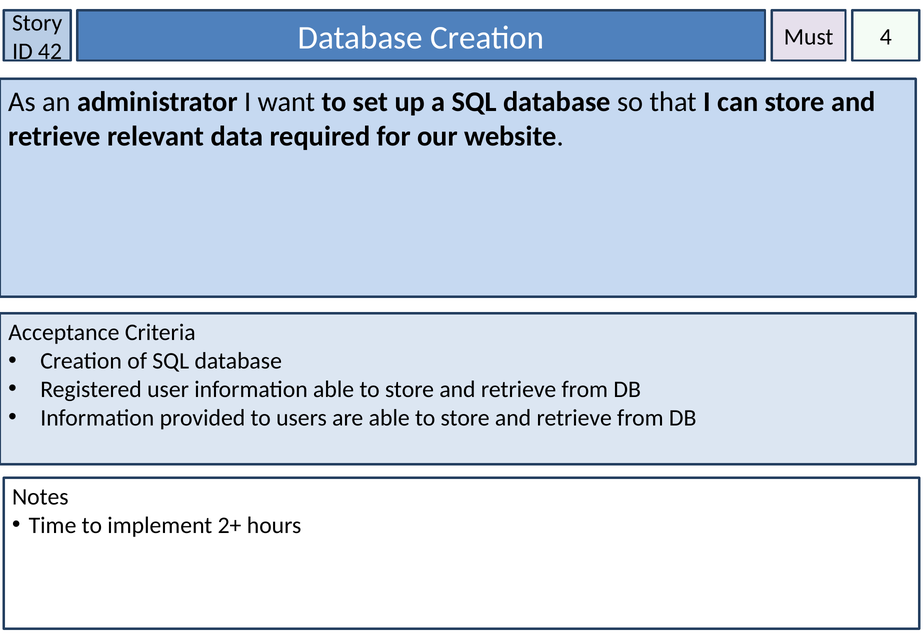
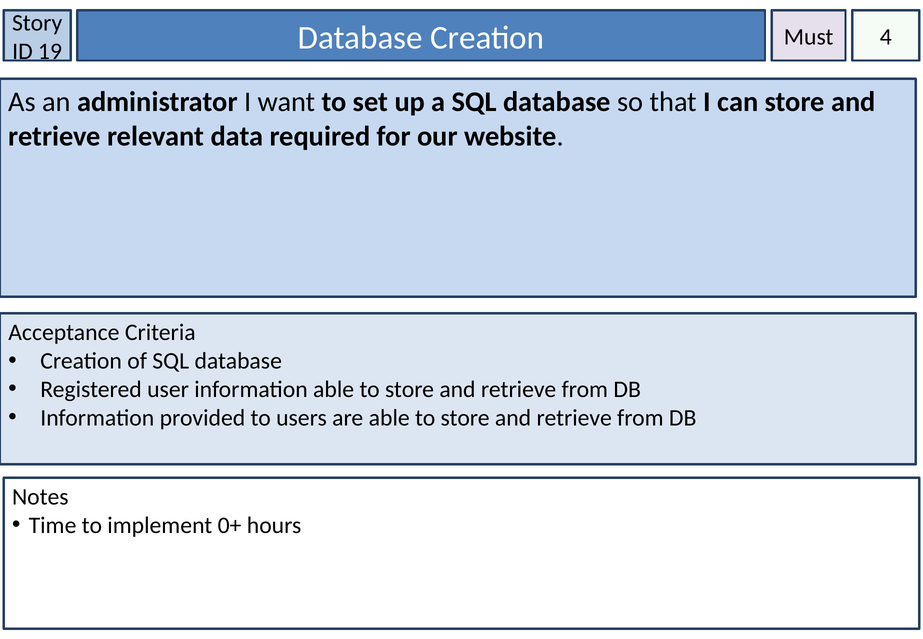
42: 42 -> 19 (50, 51)
2+: 2+ -> 0+ (230, 525)
